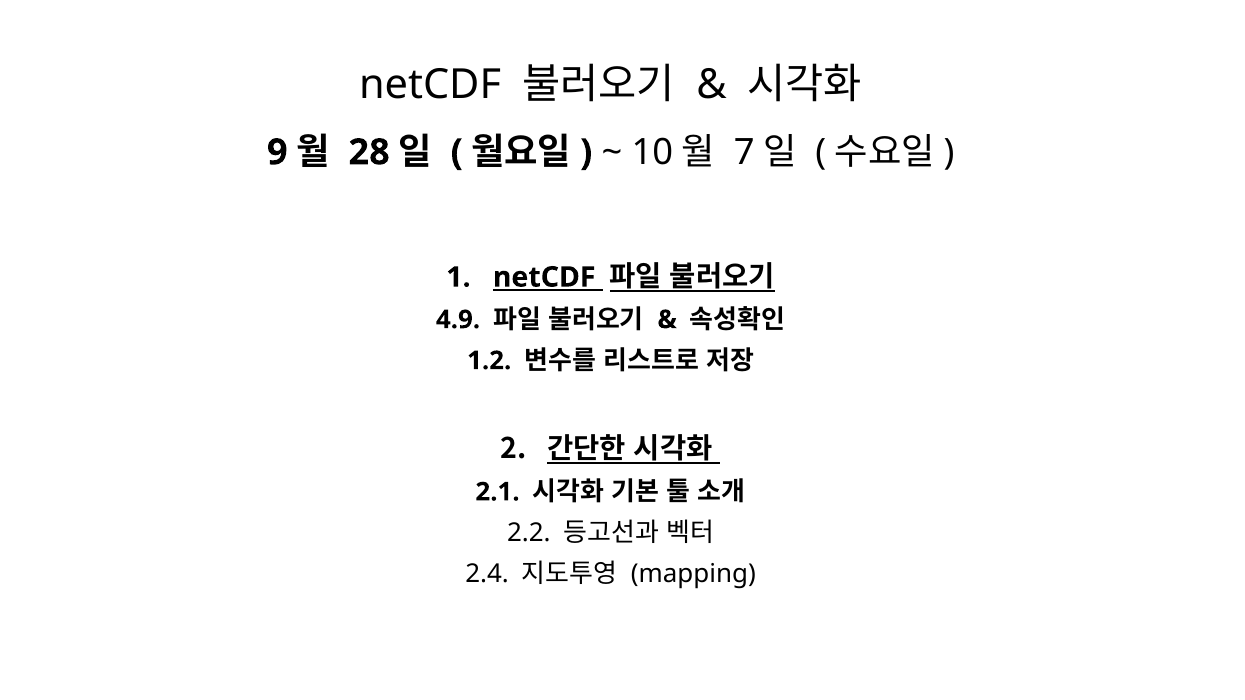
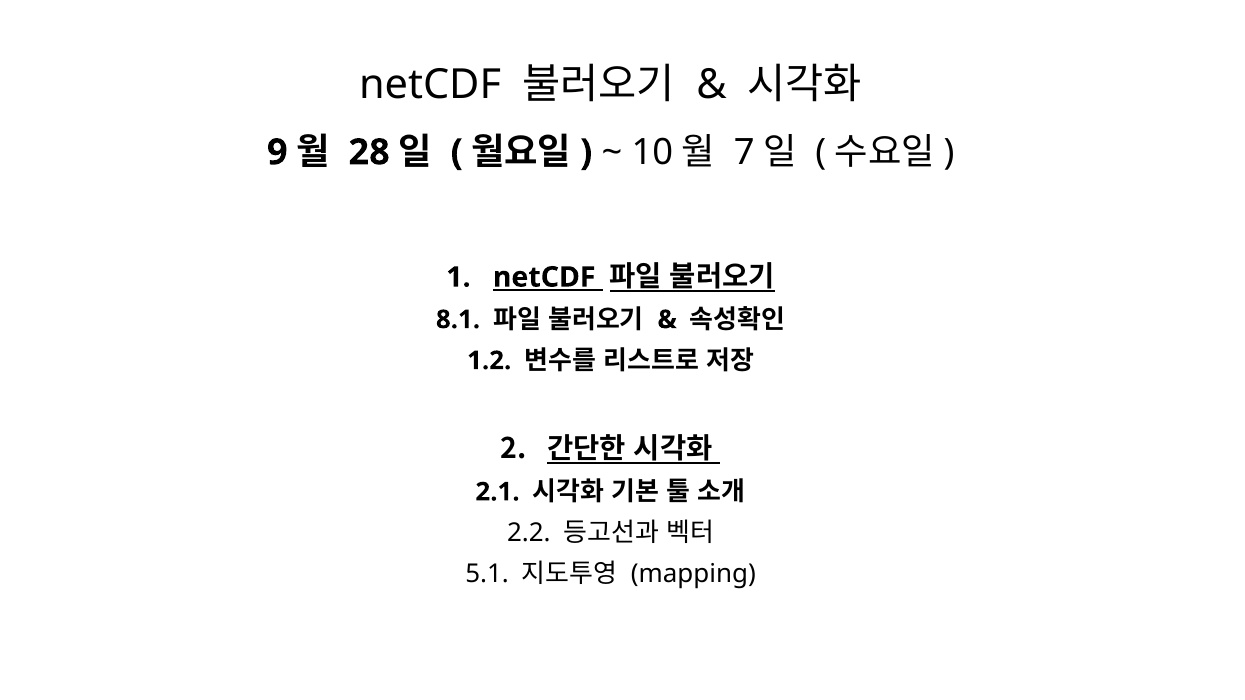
4.9: 4.9 -> 8.1 (458, 320)
2.4: 2.4 -> 5.1 (487, 574)
